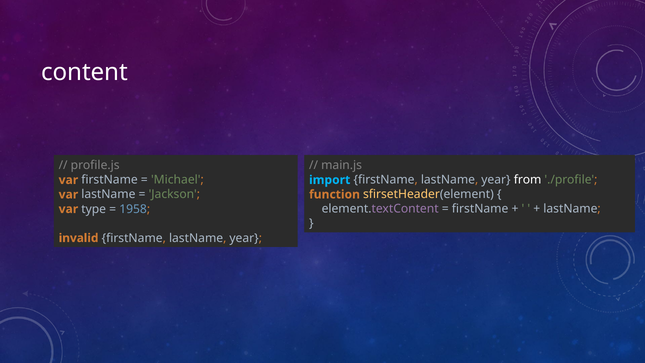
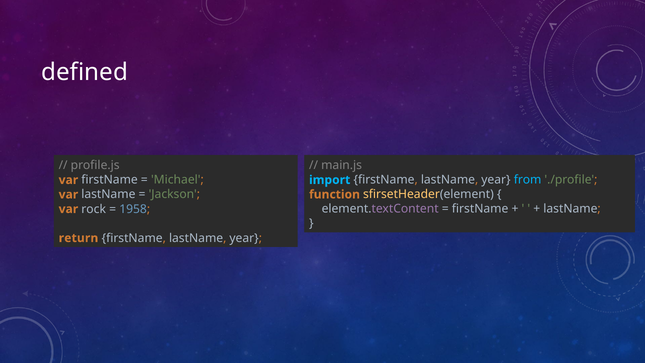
content: content -> defined (85, 72)
from colour: white -> light blue (528, 180)
type: type -> rock (94, 209)
invalid: invalid -> return (78, 238)
